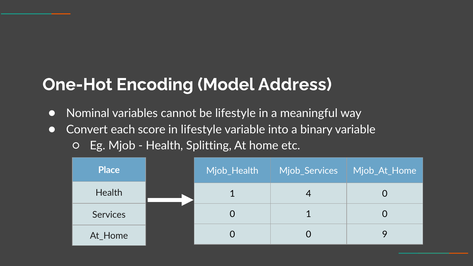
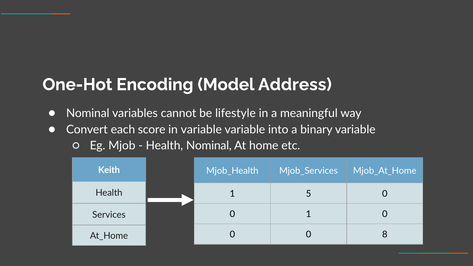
in lifestyle: lifestyle -> variable (201, 129)
Health Splitting: Splitting -> Nominal (209, 146)
Place: Place -> Keith (109, 170)
4: 4 -> 5 (309, 194)
9: 9 -> 8 (385, 235)
